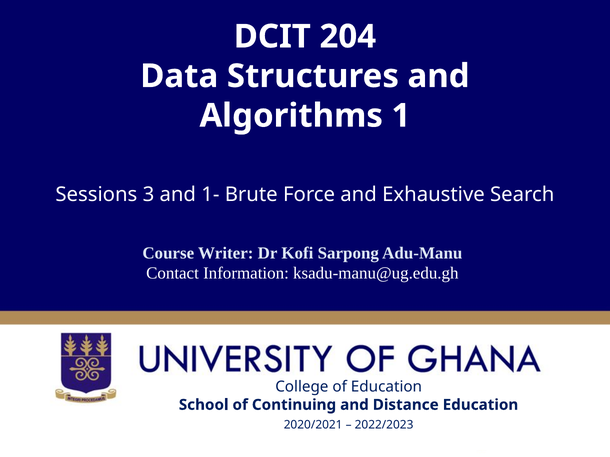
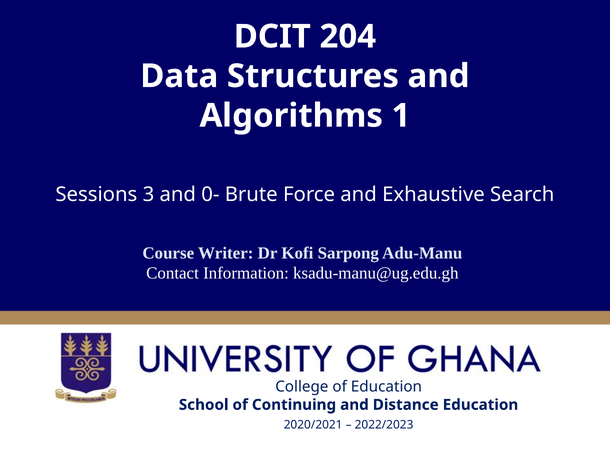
1-: 1- -> 0- (210, 195)
